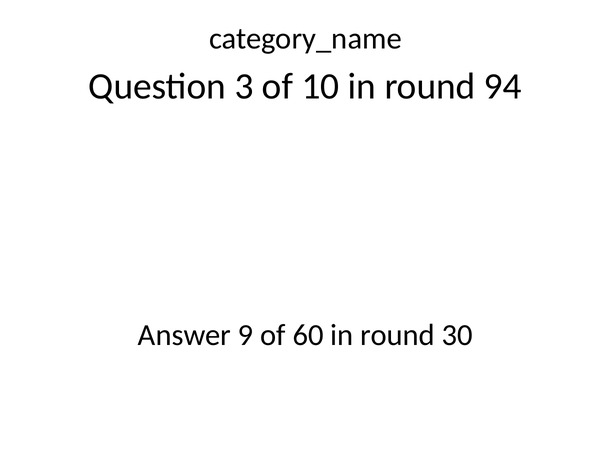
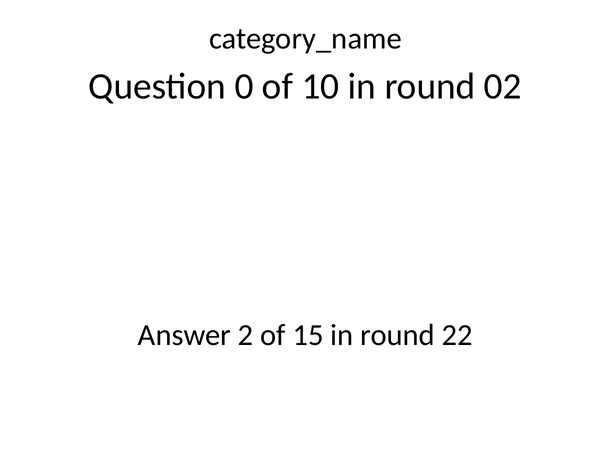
3: 3 -> 0 (244, 86)
94: 94 -> 02 (503, 86)
9: 9 -> 2 (246, 335)
60: 60 -> 15 (308, 335)
30: 30 -> 22 (457, 335)
